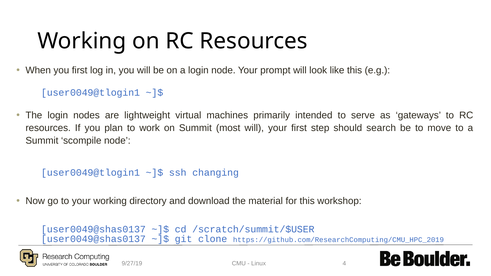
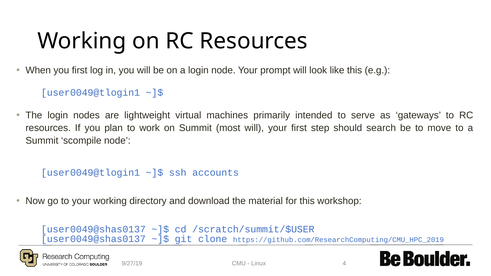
changing: changing -> accounts (216, 173)
